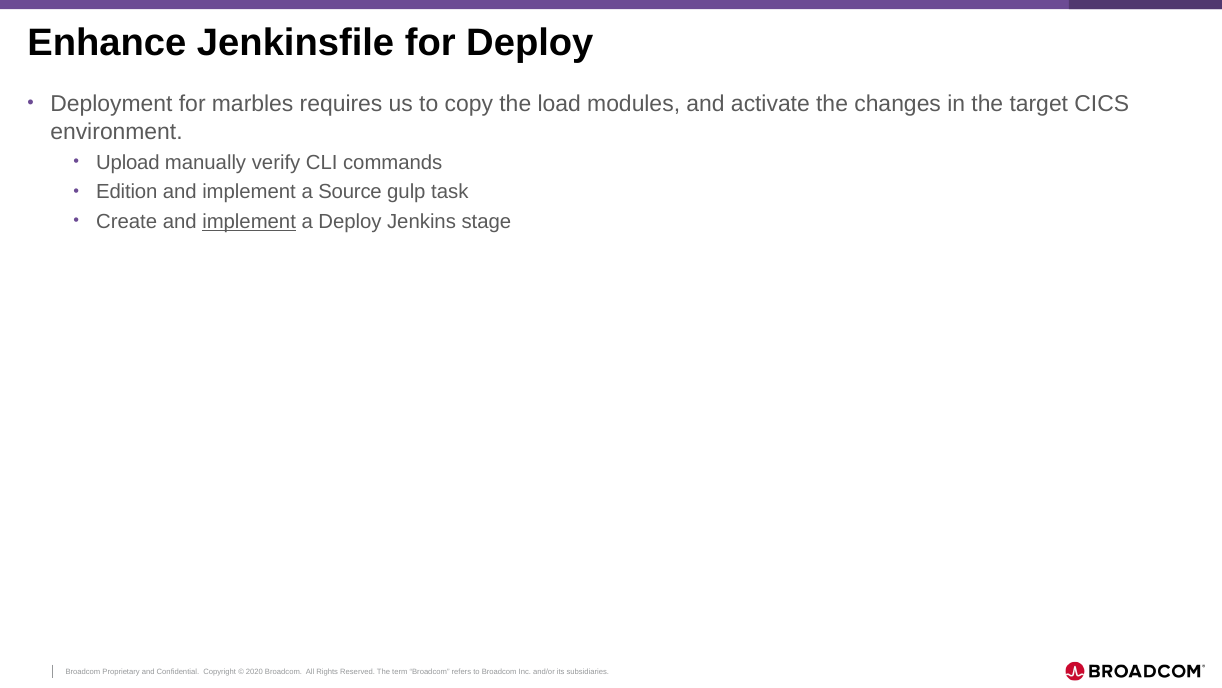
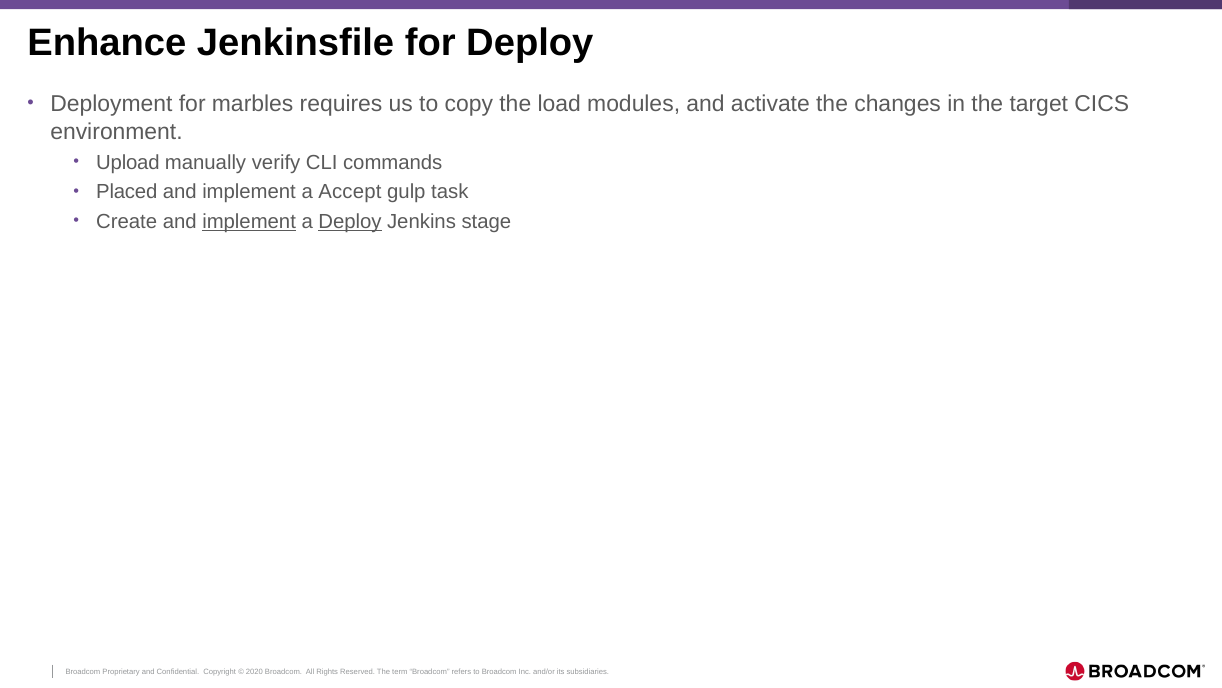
Edition: Edition -> Placed (127, 192)
Source: Source -> Accept (350, 192)
Deploy underline: none -> present (350, 221)
